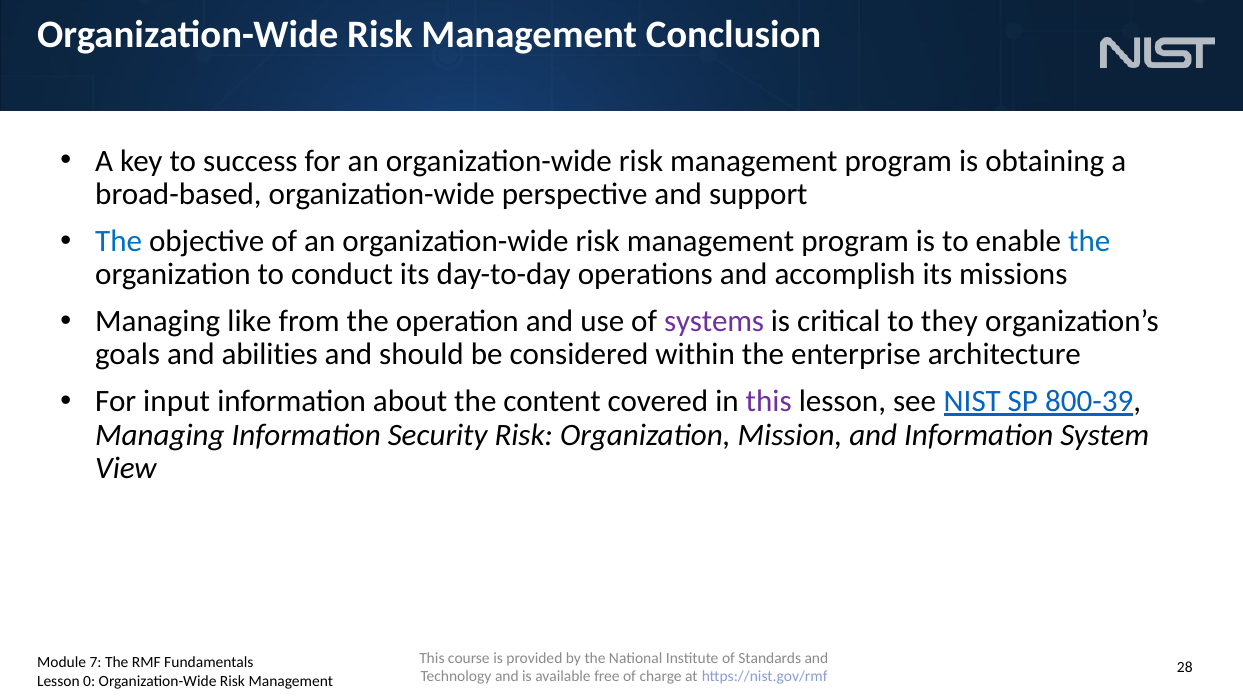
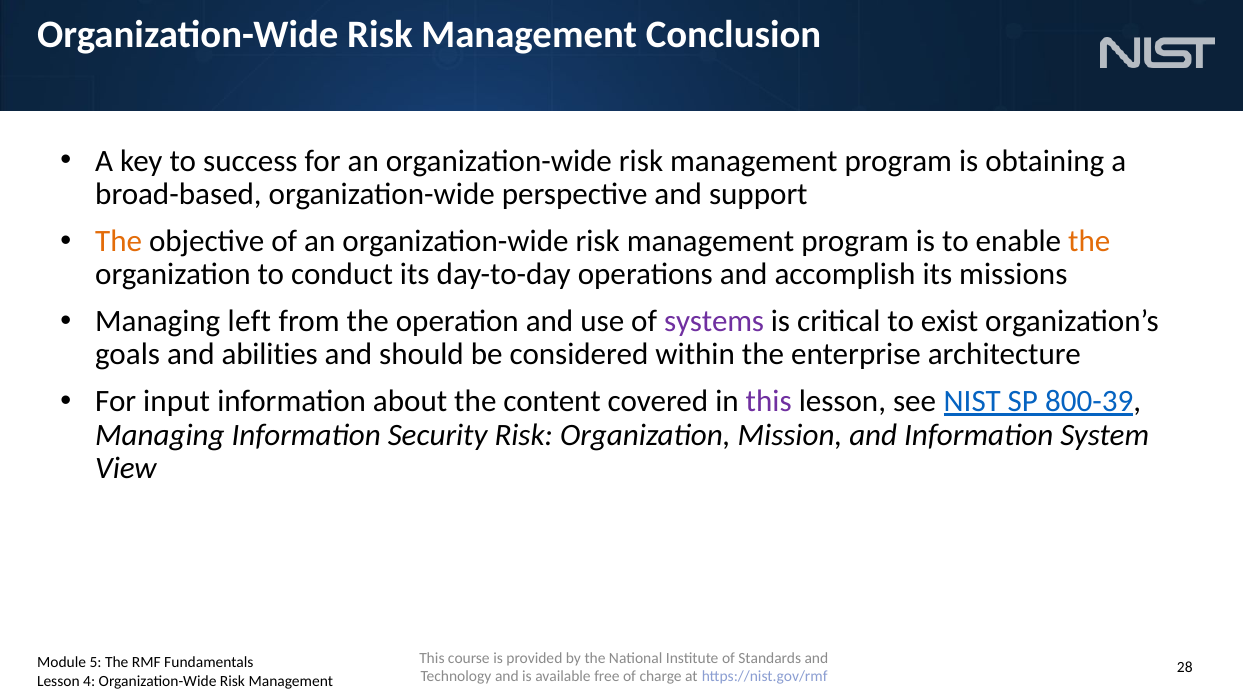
The colour: blue -> orange (119, 241)
the colour: blue -> orange (1089, 241)
like: like -> left (249, 321)
they: they -> exist (950, 321)
7: 7 -> 5 (96, 663)
0: 0 -> 4 (89, 682)
